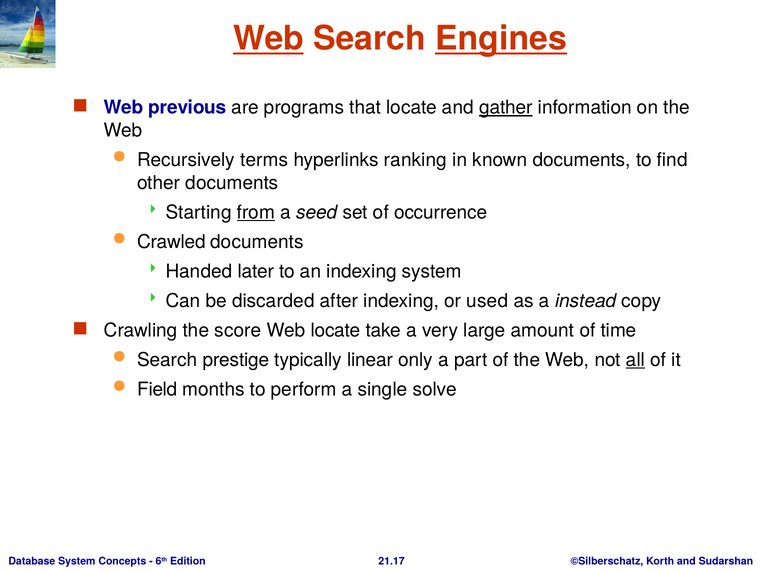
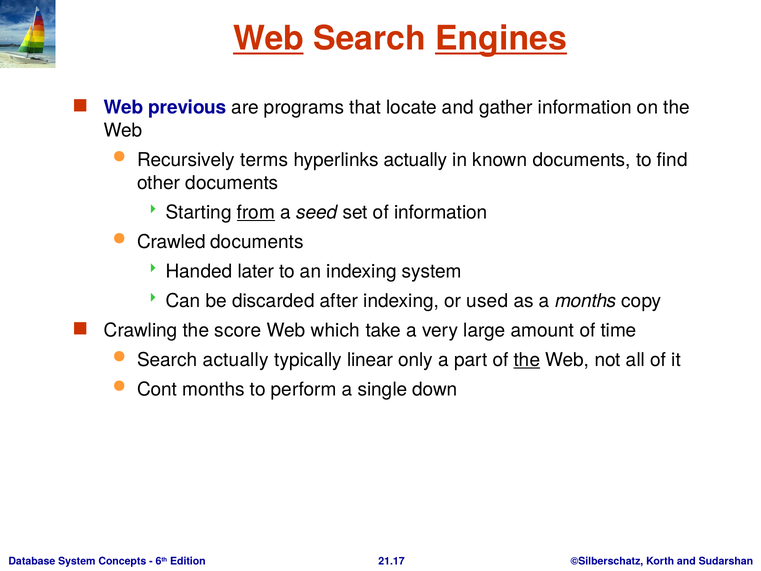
gather underline: present -> none (506, 108)
hyperlinks ranking: ranking -> actually (416, 160)
of occurrence: occurrence -> information (441, 212)
a instead: instead -> months (586, 301)
Web locate: locate -> which (335, 330)
Search prestige: prestige -> actually (236, 360)
the underline: none -> present (527, 360)
all underline: present -> none (635, 360)
Field: Field -> Cont (157, 389)
solve: solve -> down (435, 389)
